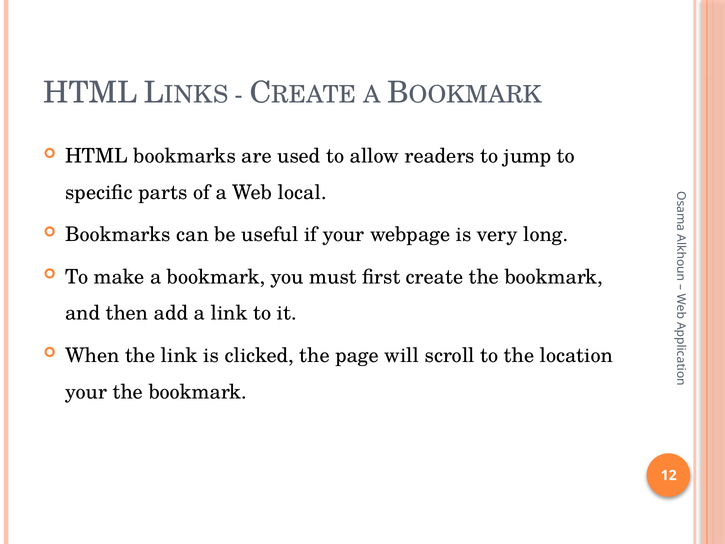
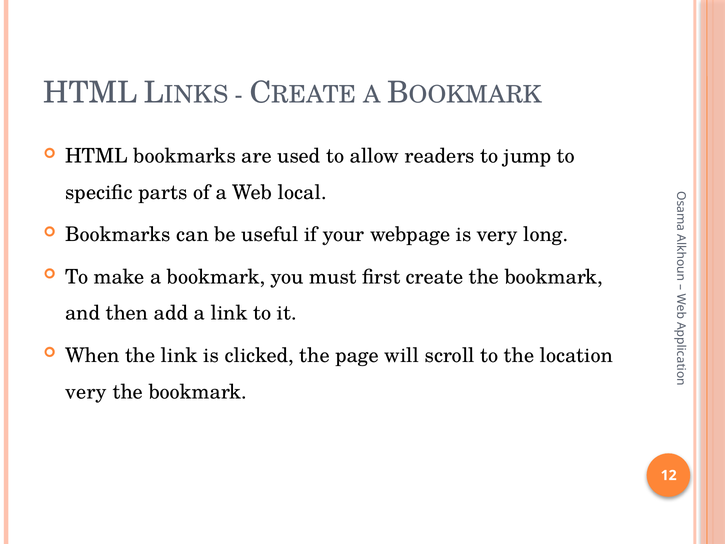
your: your -> very (86, 392)
